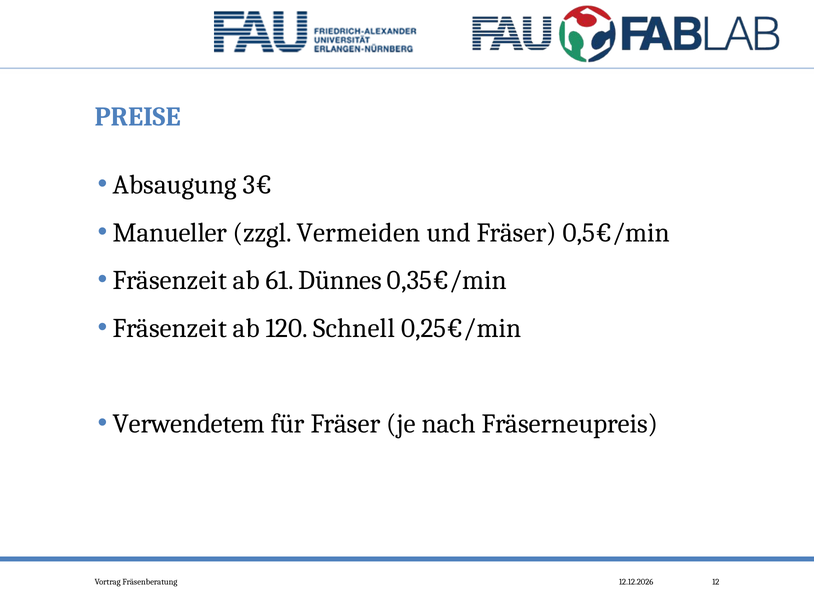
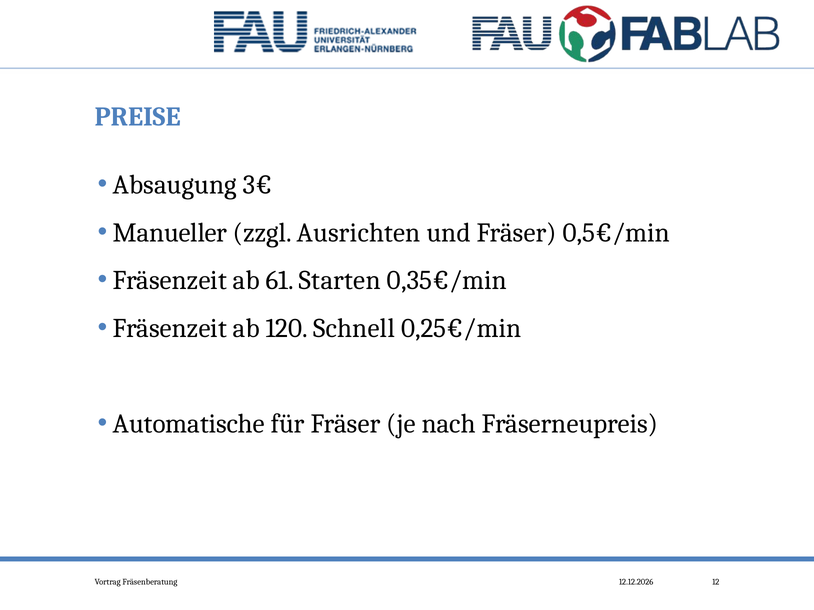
Vermeiden: Vermeiden -> Ausrichten (359, 233)
Dünnes: Dünnes -> Starten (340, 281)
Verwendetem: Verwendetem -> Automatische (189, 424)
